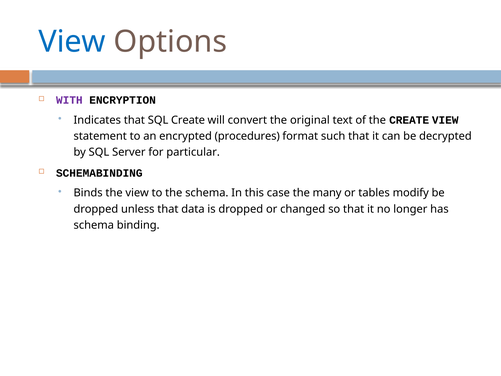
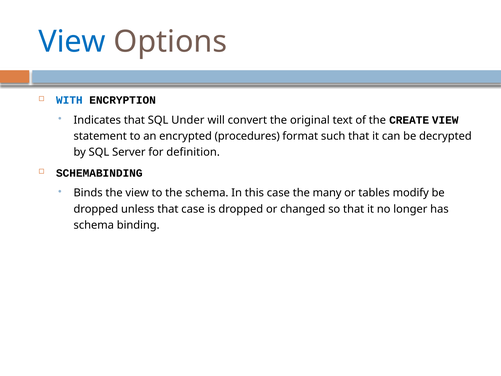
WITH colour: purple -> blue (69, 100)
SQL Create: Create -> Under (188, 120)
particular: particular -> definition (193, 152)
that data: data -> case (193, 209)
